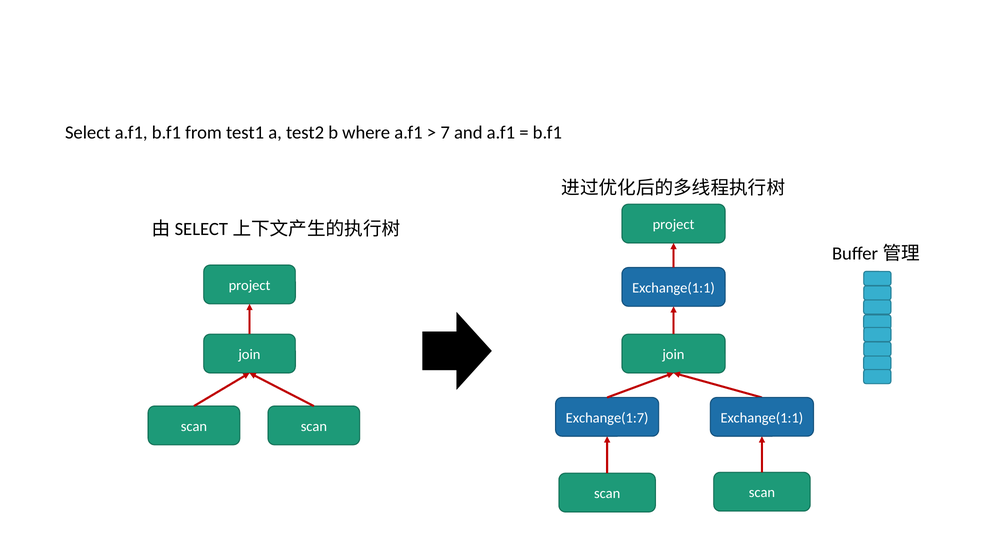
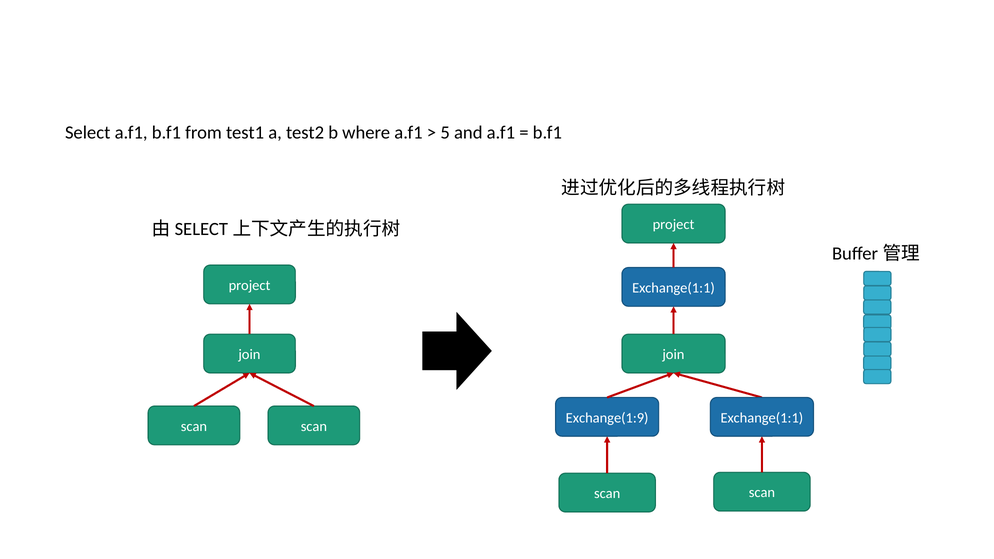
7: 7 -> 5 (445, 133)
Exchange(1:7: Exchange(1:7 -> Exchange(1:9 (607, 418)
